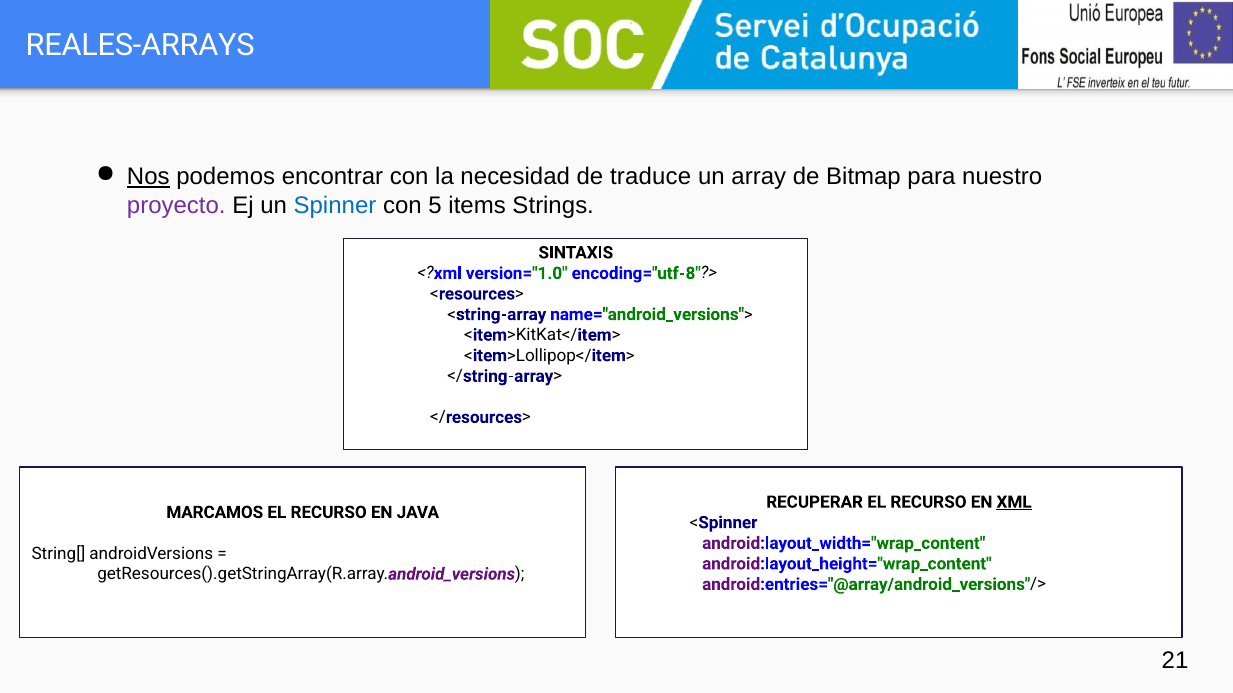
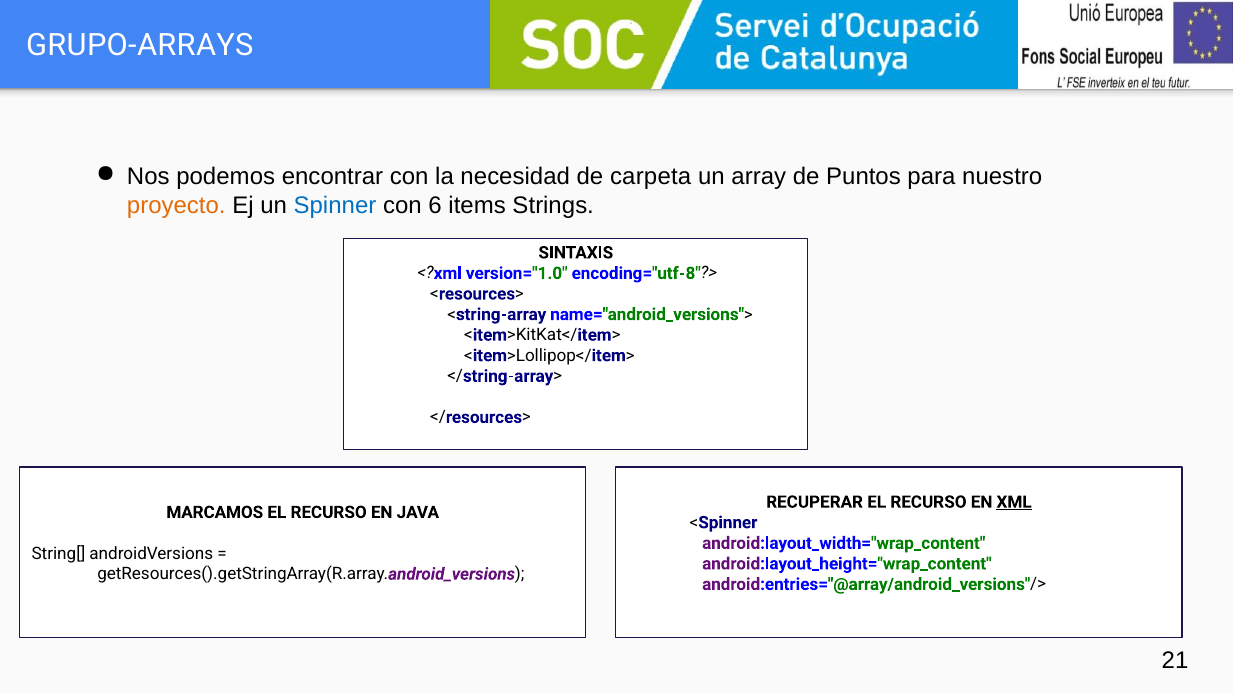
REALES-ARRAYS: REALES-ARRAYS -> GRUPO-ARRAYS (140, 45)
Nos underline: present -> none (148, 177)
traduce: traduce -> carpeta (651, 177)
Bitmap: Bitmap -> Puntos (864, 177)
proyecto colour: purple -> orange (176, 205)
5: 5 -> 6 (435, 205)
